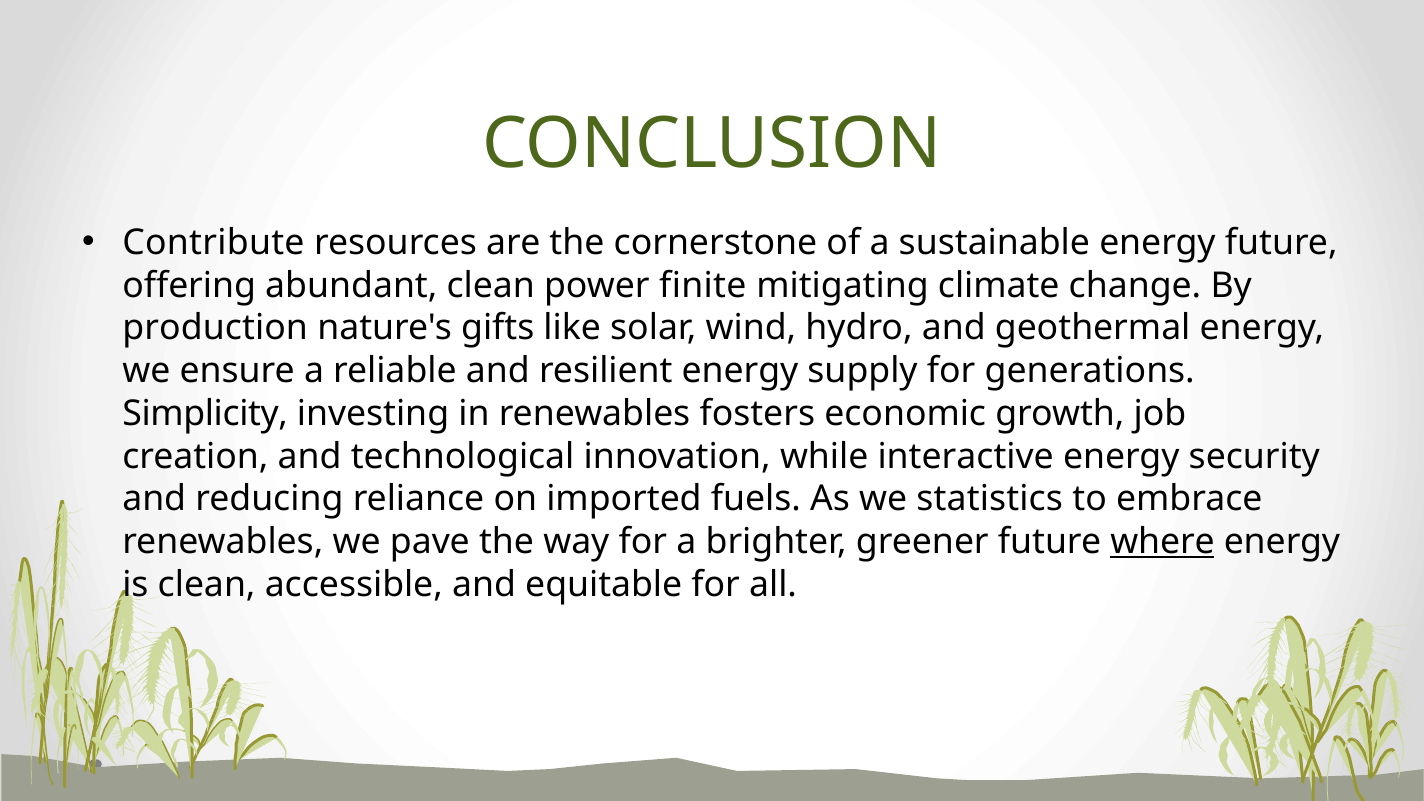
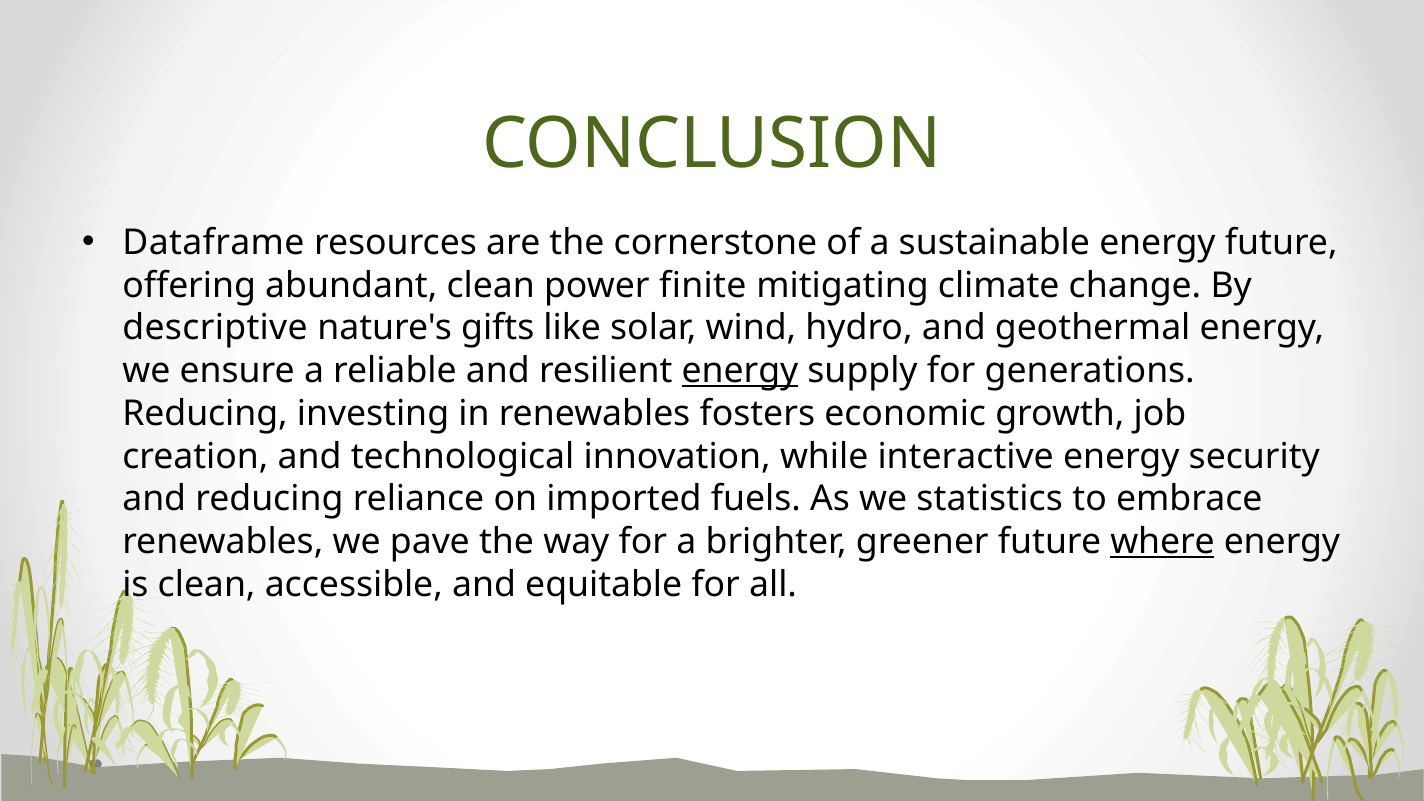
Contribute: Contribute -> Dataframe (213, 243)
production: production -> descriptive (215, 328)
energy underline: none -> present (740, 371)
Simplicity: Simplicity -> Reducing (205, 414)
